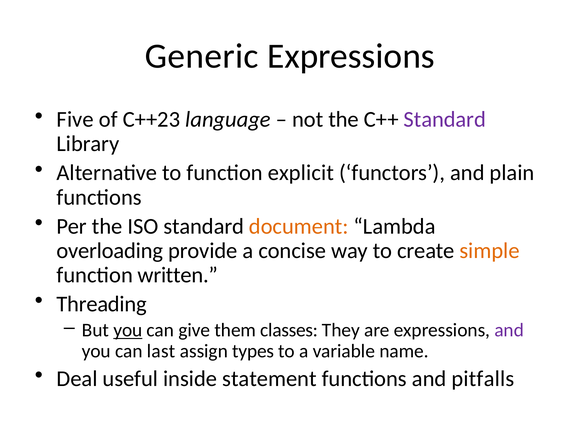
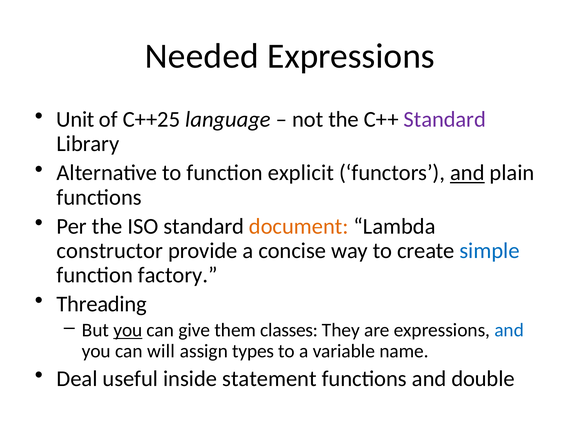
Generic: Generic -> Needed (202, 56)
Five: Five -> Unit (75, 120)
C++23: C++23 -> C++25 (151, 120)
and underline: none -> present (467, 173)
overloading: overloading -> constructor (110, 251)
simple colour: orange -> blue (490, 251)
written: written -> factory (178, 275)
and colour: purple -> blue (509, 330)
last: last -> will (161, 351)
pitfalls: pitfalls -> double (483, 379)
